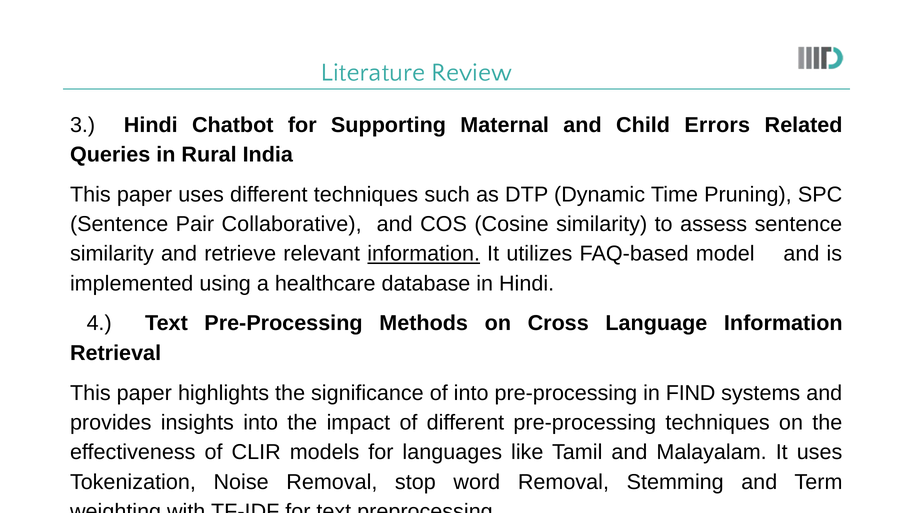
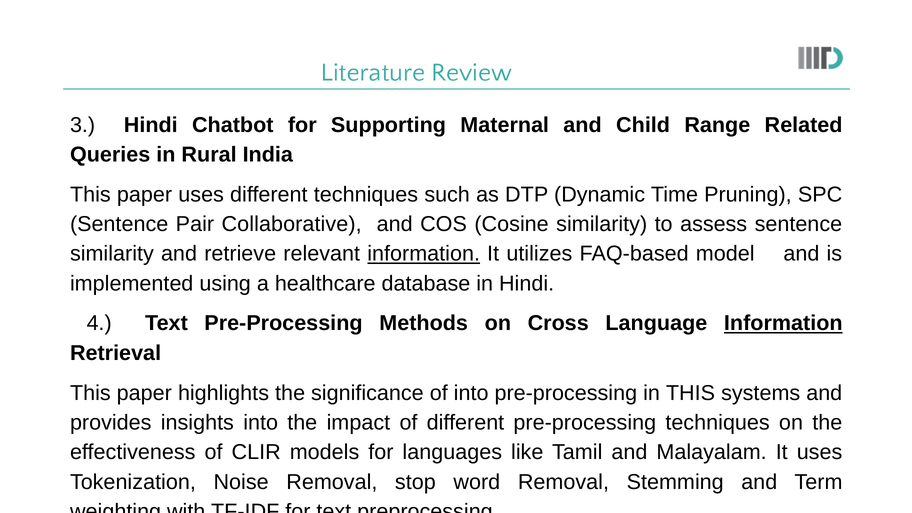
Errors: Errors -> Range (717, 125)
Information underline: none -> present (783, 323)
in FIND: FIND -> THIS (690, 393)
